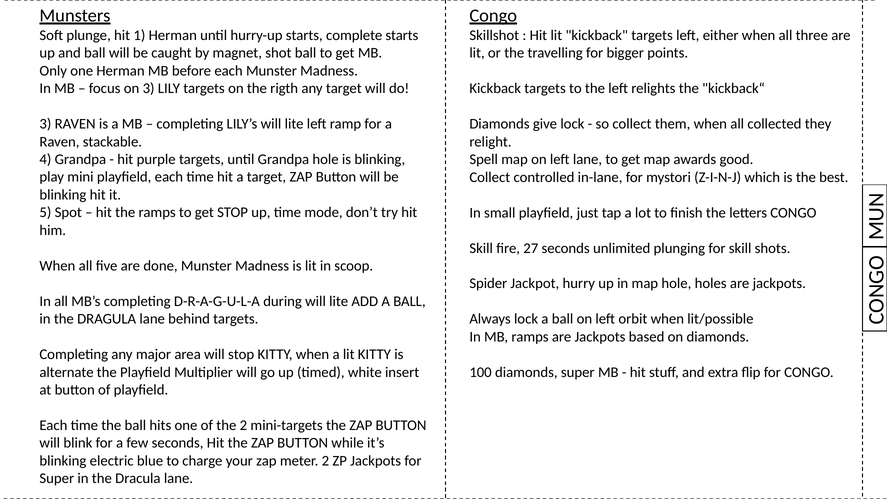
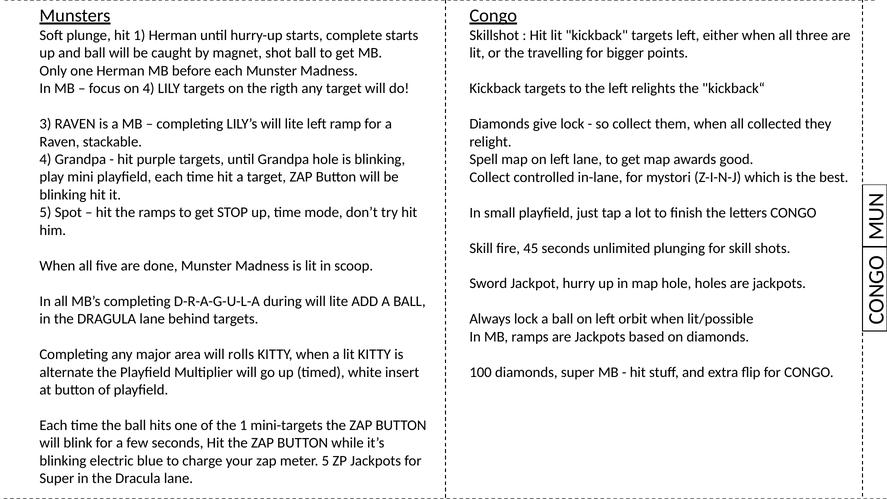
on 3: 3 -> 4 (149, 88)
27: 27 -> 45 (531, 248)
Spider: Spider -> Sword (488, 284)
will stop: stop -> rolls (241, 354)
the 2: 2 -> 1 (243, 425)
meter 2: 2 -> 5 (325, 461)
